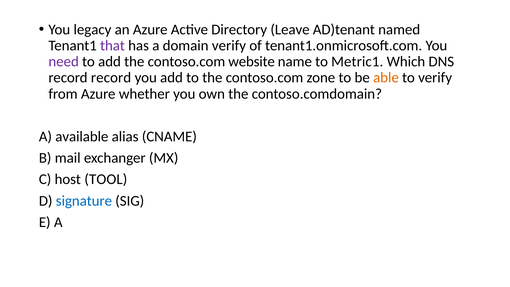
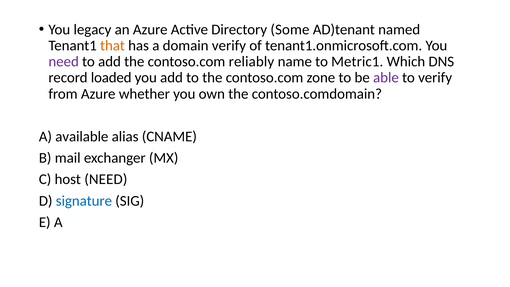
Leave: Leave -> Some (290, 30)
that colour: purple -> orange (112, 46)
website: website -> reliably (251, 62)
record record: record -> loaded (111, 78)
able colour: orange -> purple (386, 78)
host TOOL: TOOL -> NEED (106, 179)
